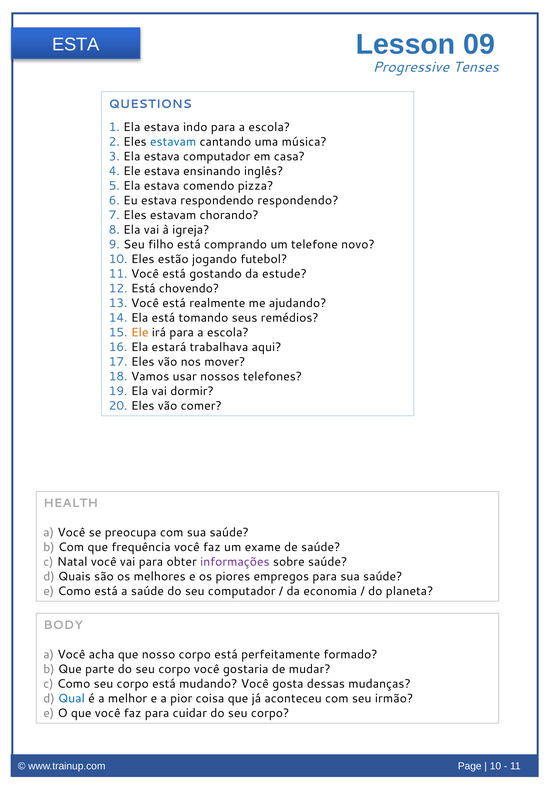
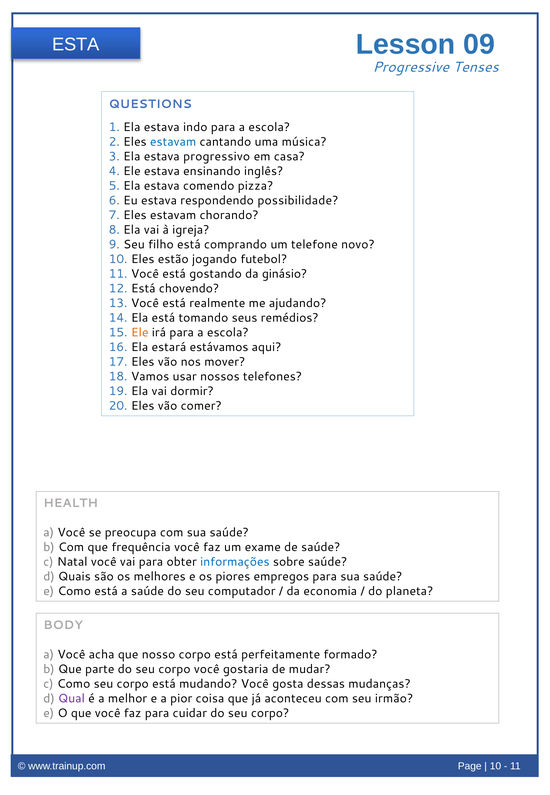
estava computador: computador -> progressivo (217, 156)
respondendo respondendo: respondendo -> possibilidade (298, 200)
estude: estude -> ginásio (285, 274)
trabalhava: trabalhava -> estávamos (219, 347)
informações colour: purple -> blue (235, 562)
Qual colour: blue -> purple (71, 698)
